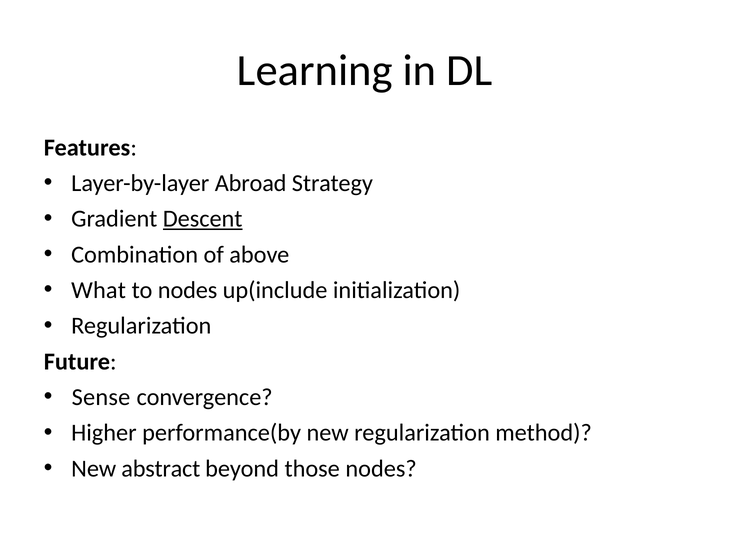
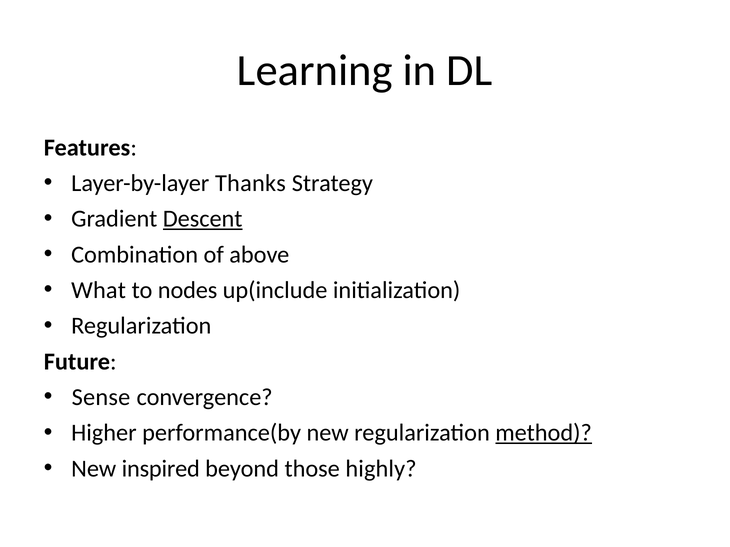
Abroad: Abroad -> Thanks (250, 183)
method underline: none -> present (544, 433)
abstract: abstract -> inspired (161, 469)
those nodes: nodes -> highly (381, 469)
